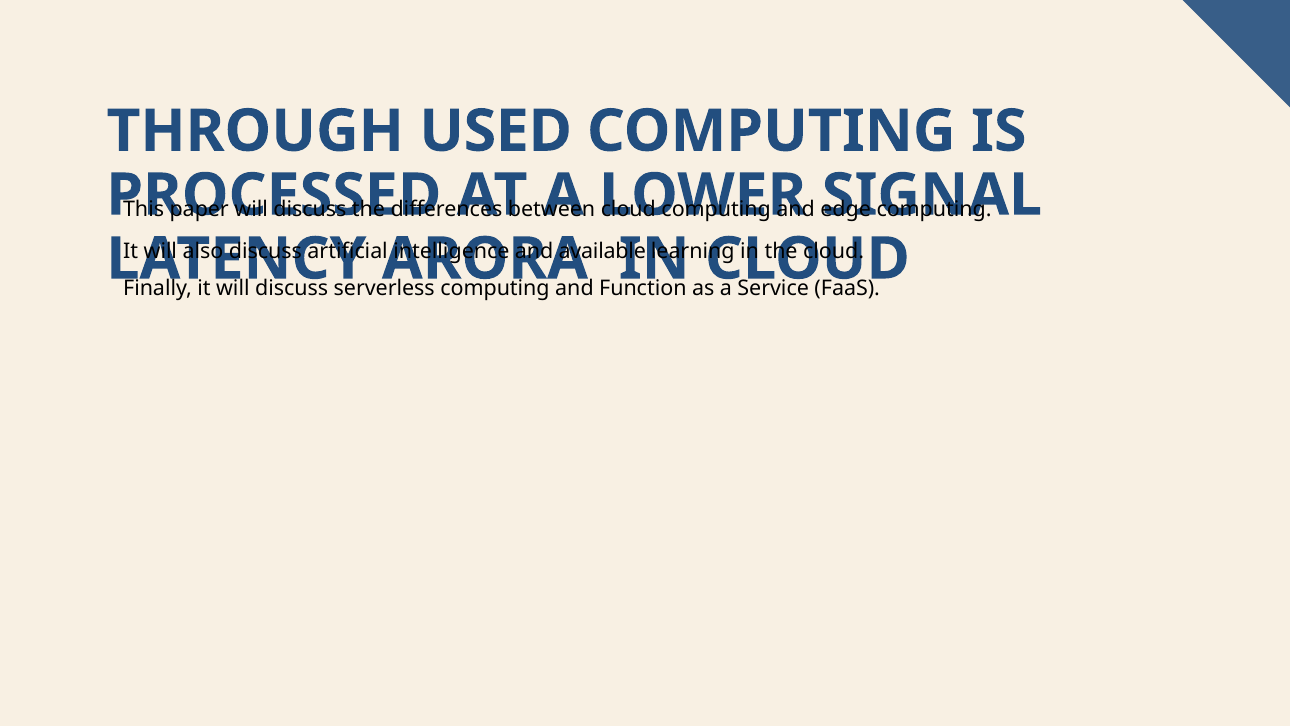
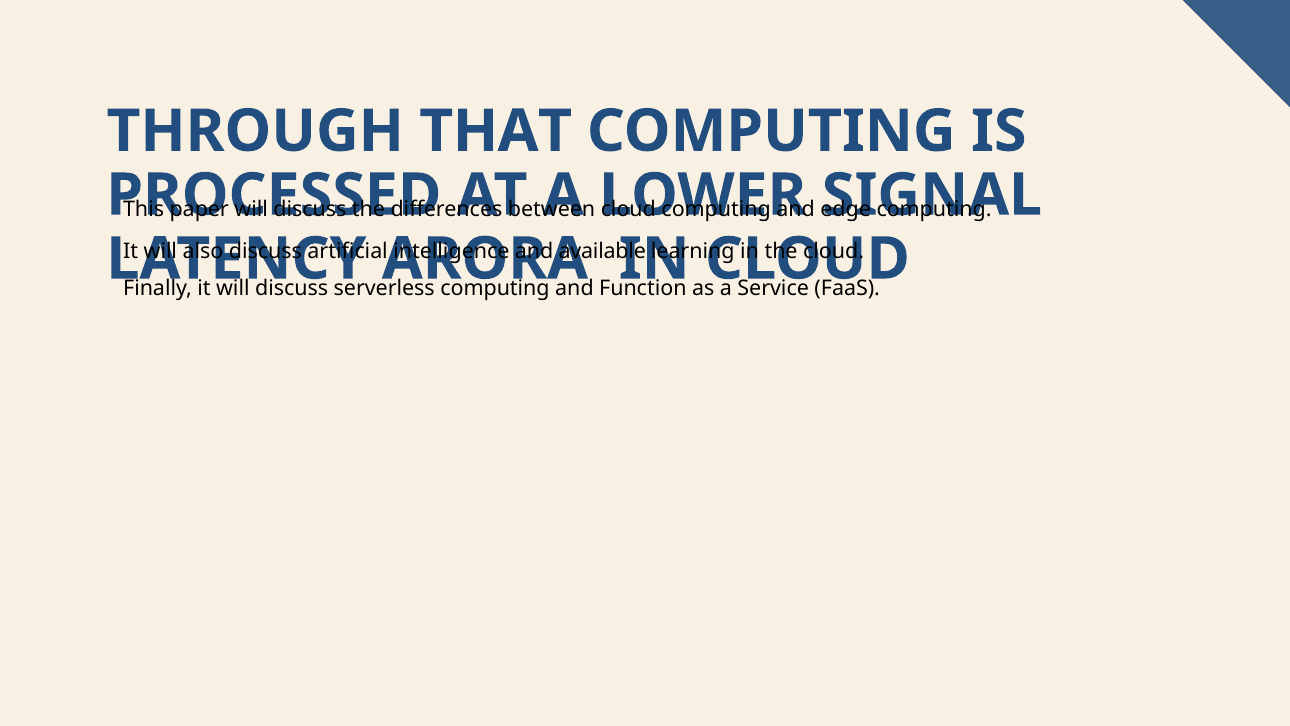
USED: USED -> THAT (496, 131)
